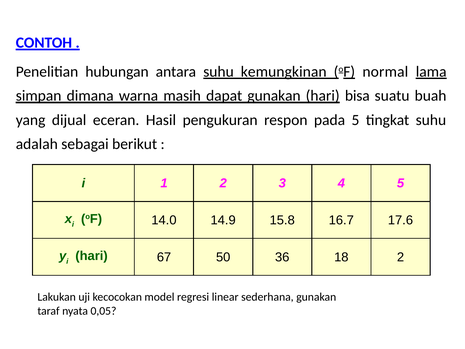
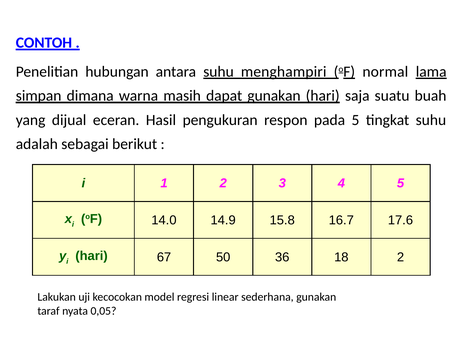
kemungkinan: kemungkinan -> menghampiri (284, 72)
bisa: bisa -> saja (357, 96)
